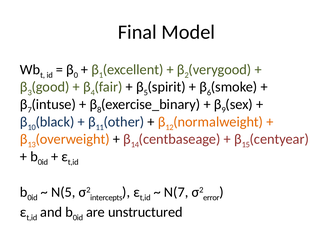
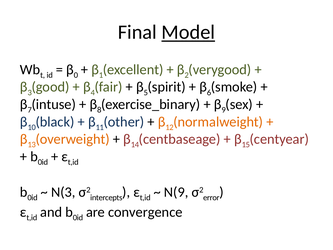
Model underline: none -> present (188, 32)
N(5: N(5 -> N(3 (63, 192)
N(7: N(7 -> N(9 (176, 192)
unstructured: unstructured -> convergence (145, 212)
